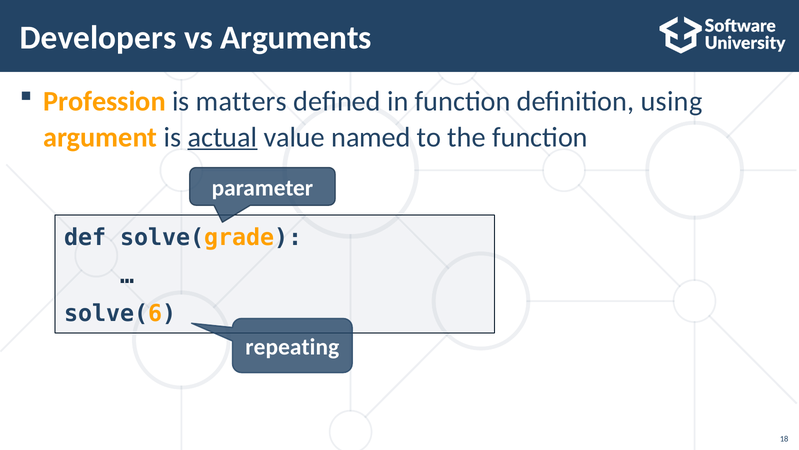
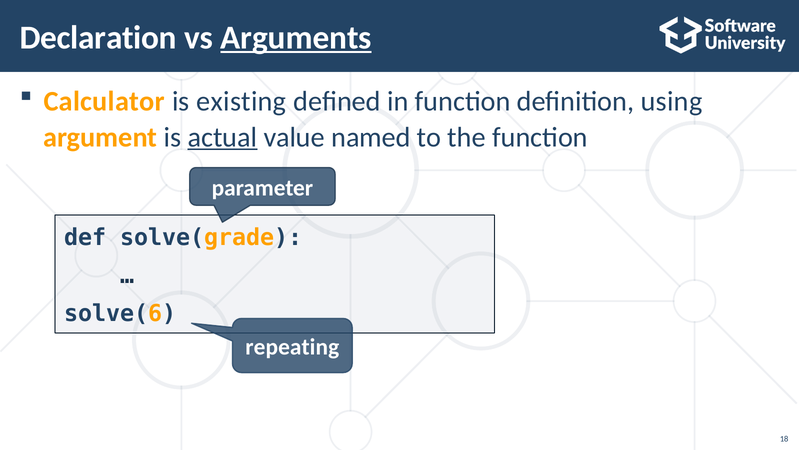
Developers: Developers -> Declaration (98, 38)
Arguments underline: none -> present (296, 38)
Profession: Profession -> Calculator (104, 101)
matters: matters -> existing (241, 101)
